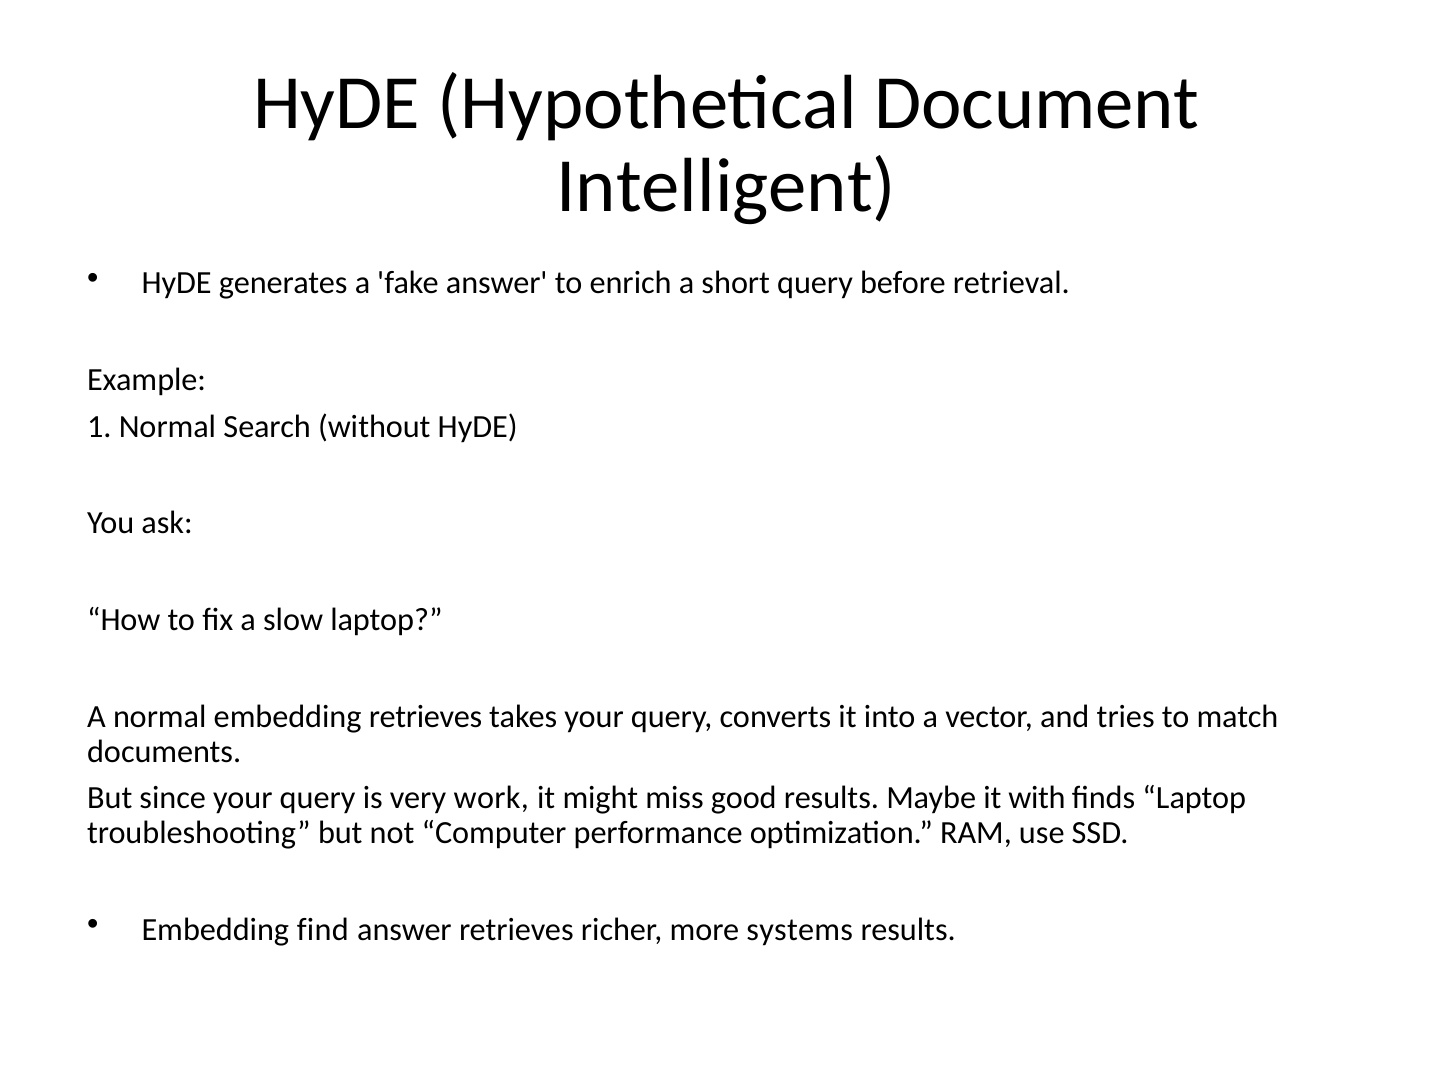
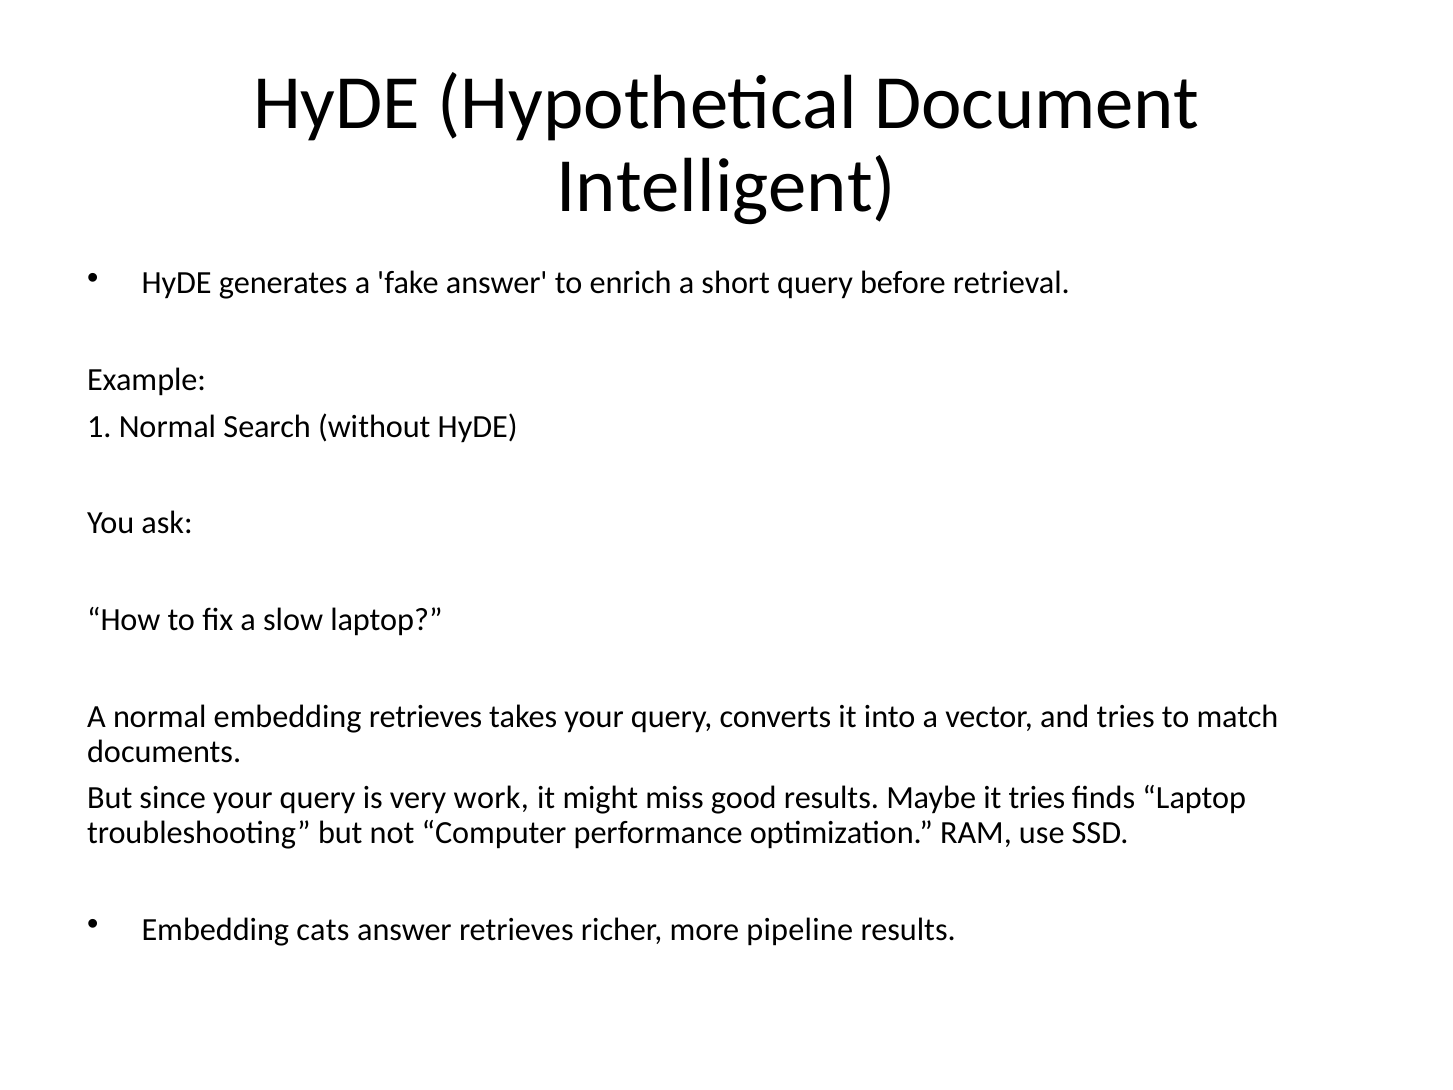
it with: with -> tries (1037, 798)
find: find -> cats (323, 930)
systems: systems -> pipeline (800, 930)
